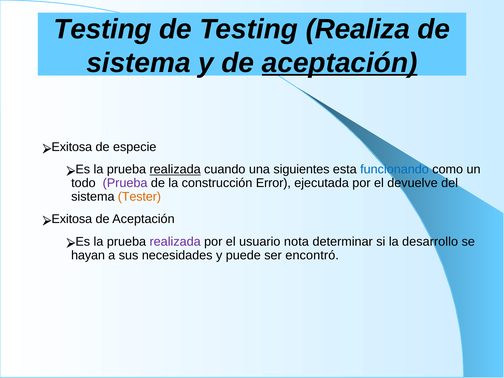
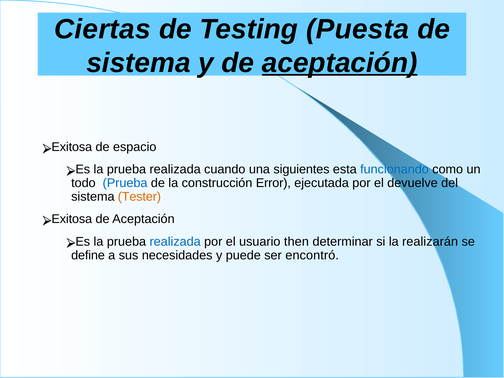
Testing: Testing -> Ciertas (102, 29)
Realiza: Realiza -> Puesta (358, 29)
especie: especie -> espacio (135, 147)
realizada underline: present -> none (175, 170)
Prueba colour: purple -> blue (125, 183)
realizada colour: purple -> blue (175, 242)
nota: nota -> then (296, 242)
desarrollo: desarrollo -> realizarán (430, 242)
hayan: hayan -> define (88, 255)
